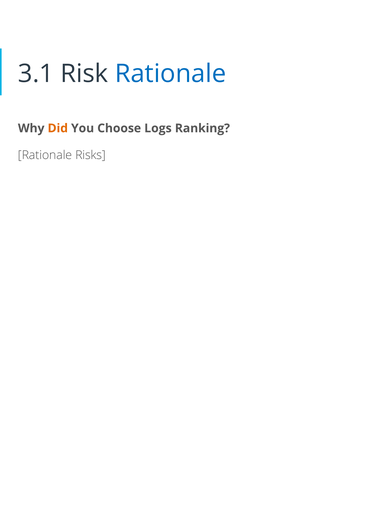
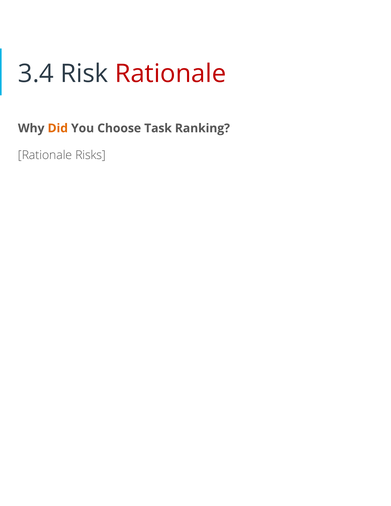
3.1: 3.1 -> 3.4 (36, 74)
Rationale colour: blue -> red (170, 74)
Logs: Logs -> Task (158, 128)
